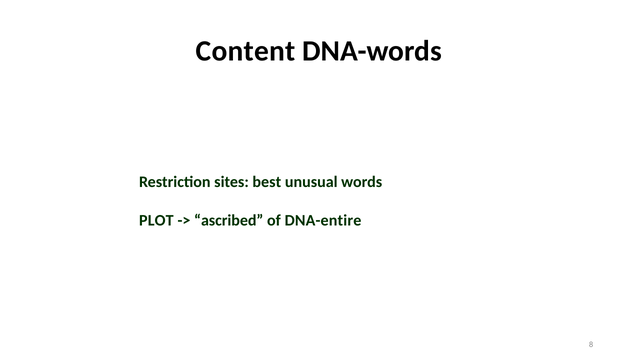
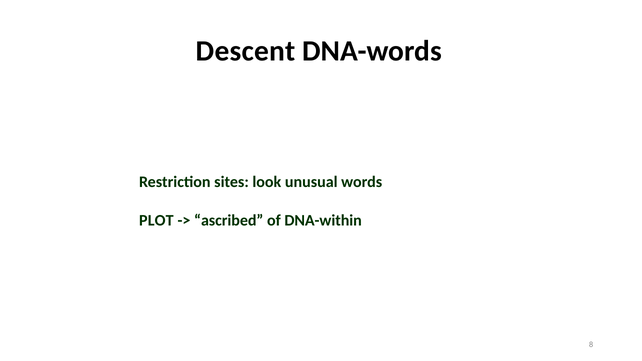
Content: Content -> Descent (246, 51)
best: best -> look (267, 182)
DNA-entire: DNA-entire -> DNA-within (323, 220)
